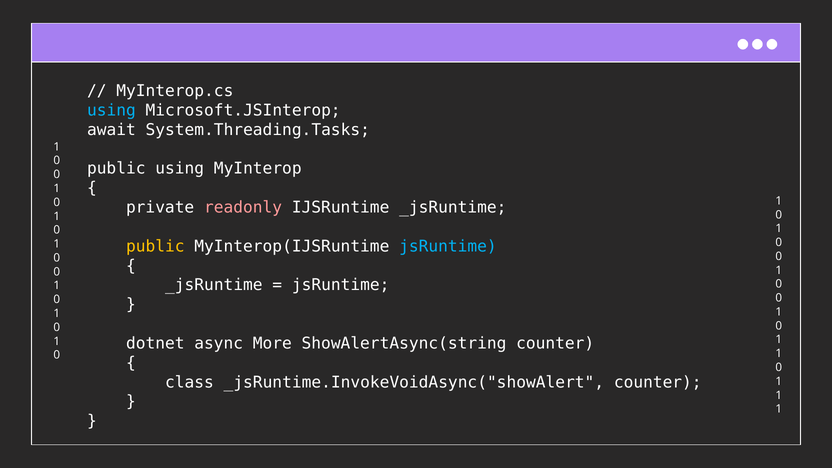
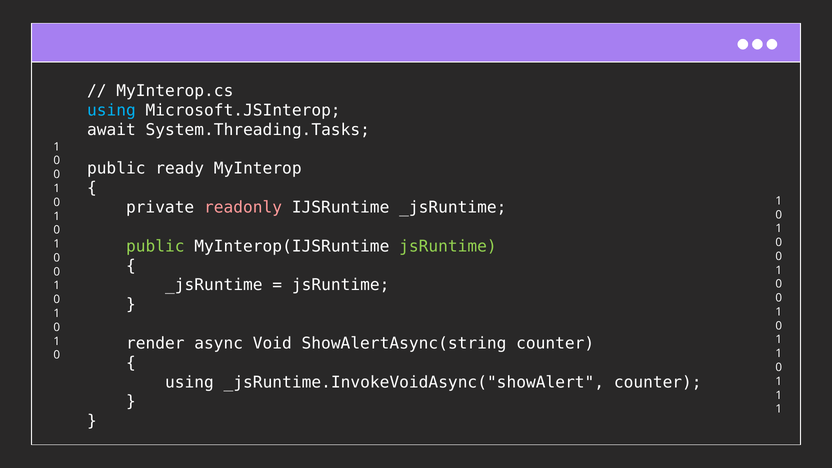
public using: using -> ready (180, 169)
public colour: yellow -> light green (155, 246)
jsRuntime colour: light blue -> light green (448, 246)
dotnet: dotnet -> render (155, 343)
More: More -> Void (272, 343)
class: class -> using (189, 382)
